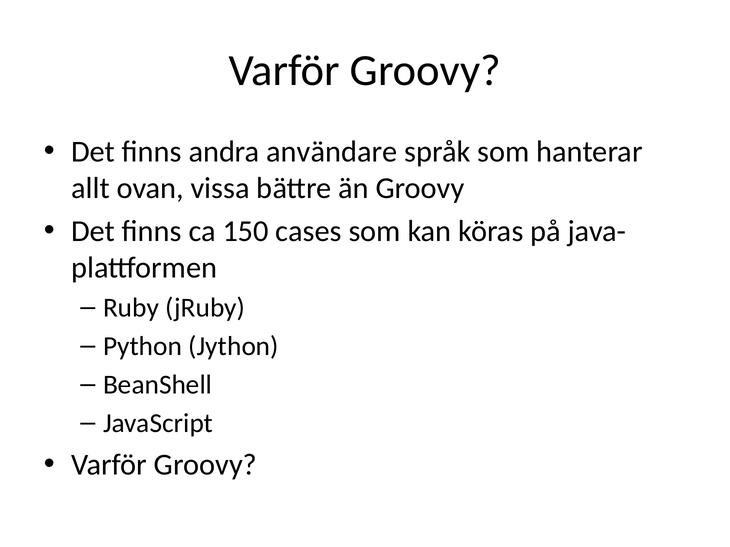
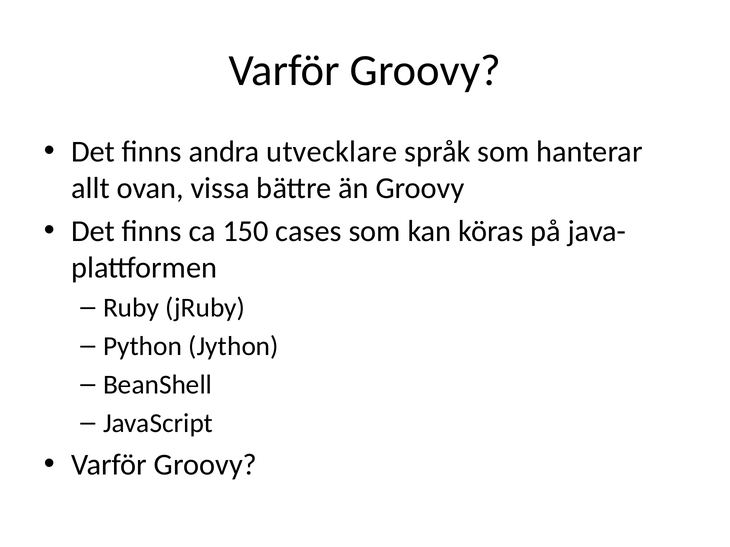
användare: användare -> utvecklare (332, 152)
